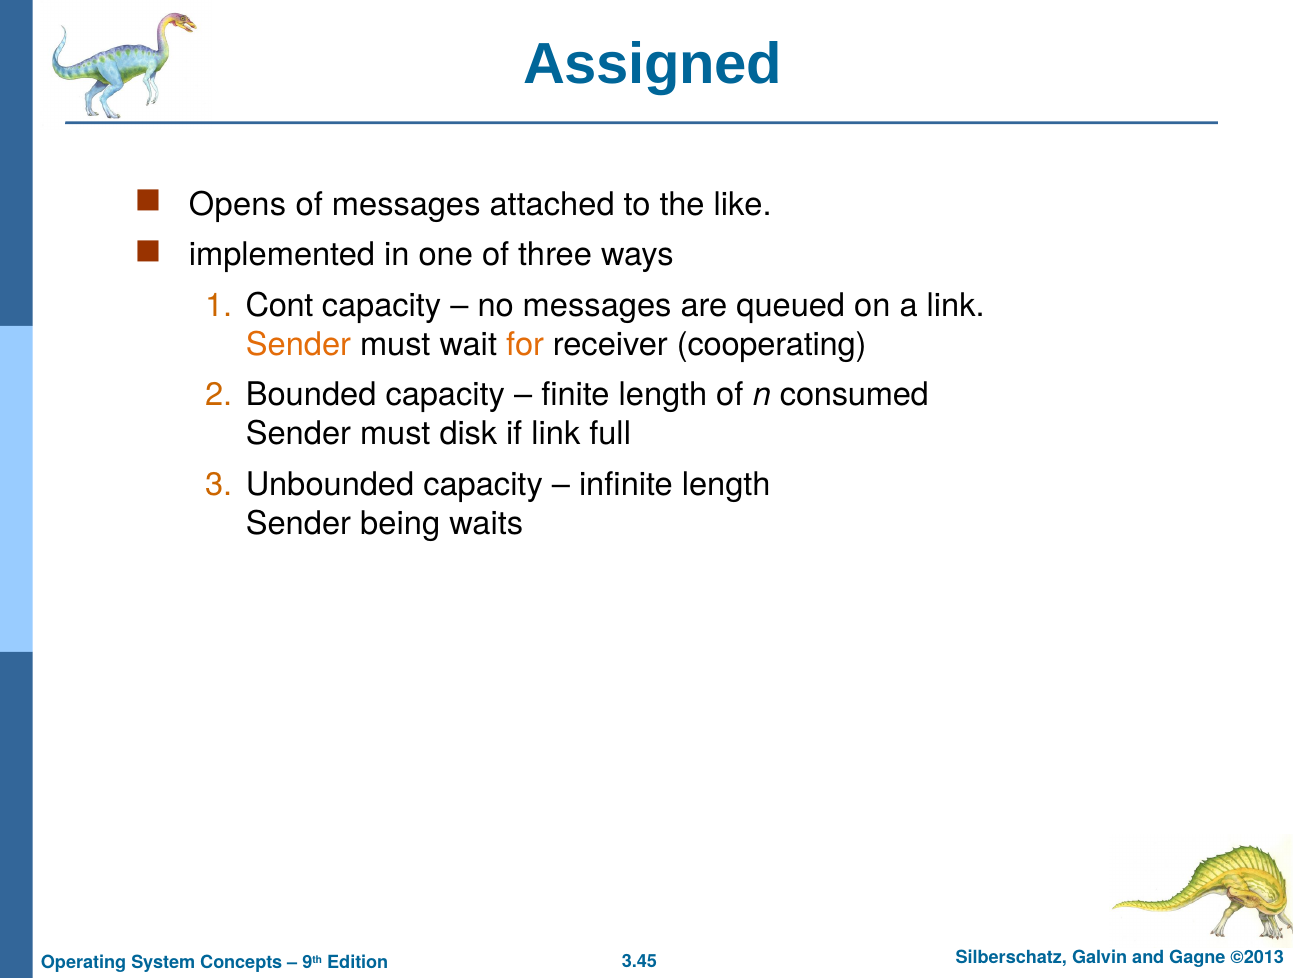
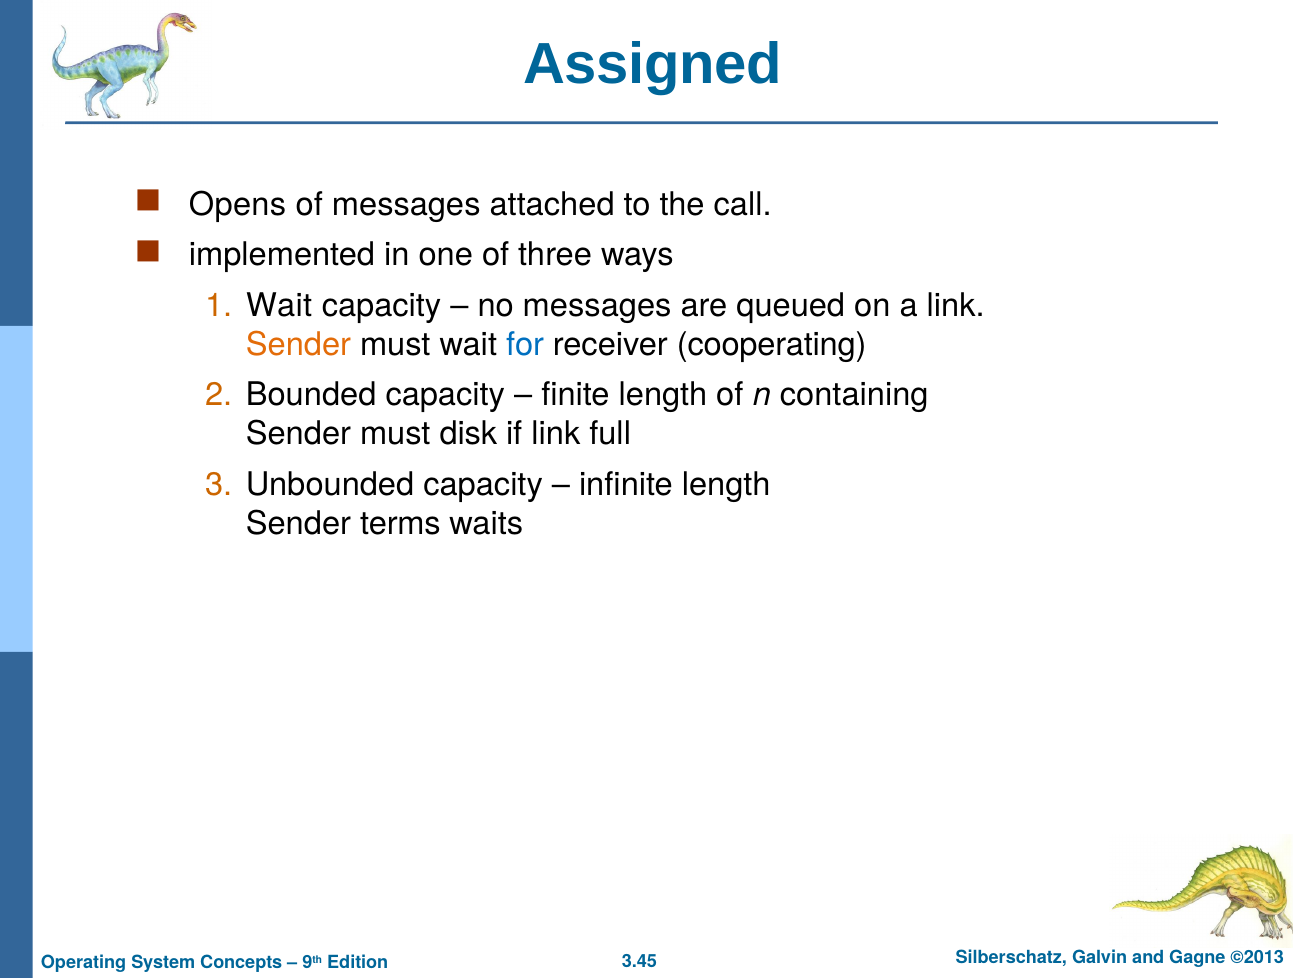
like: like -> call (743, 204)
1 Cont: Cont -> Wait (279, 306)
for colour: orange -> blue (525, 345)
consumed: consumed -> containing (854, 395)
being: being -> terms (400, 524)
